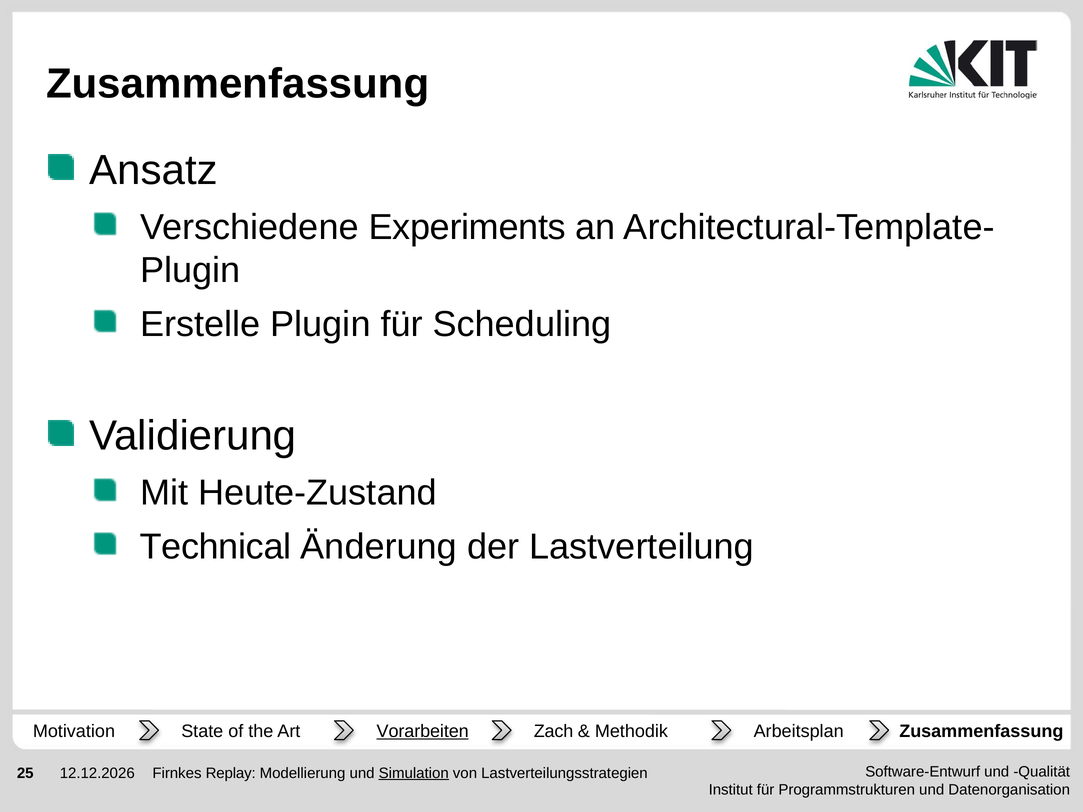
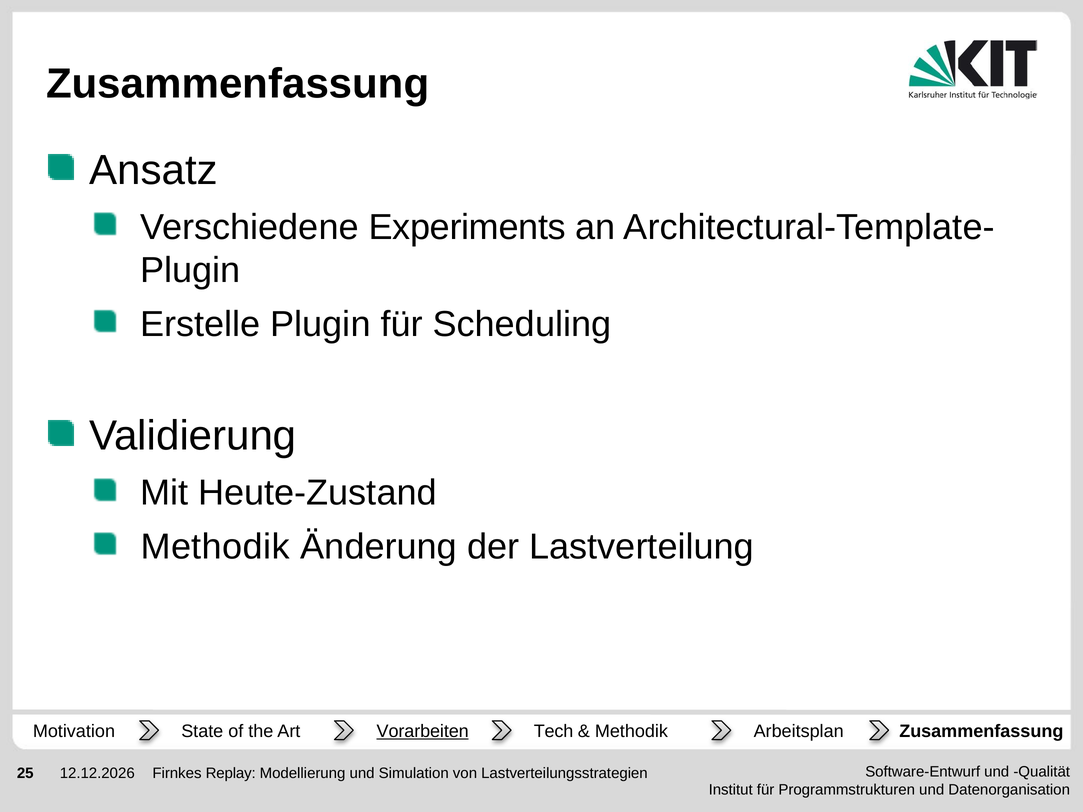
Technical: Technical -> Methodik (215, 547)
Zach: Zach -> Tech (554, 731)
Simulation underline: present -> none (414, 773)
